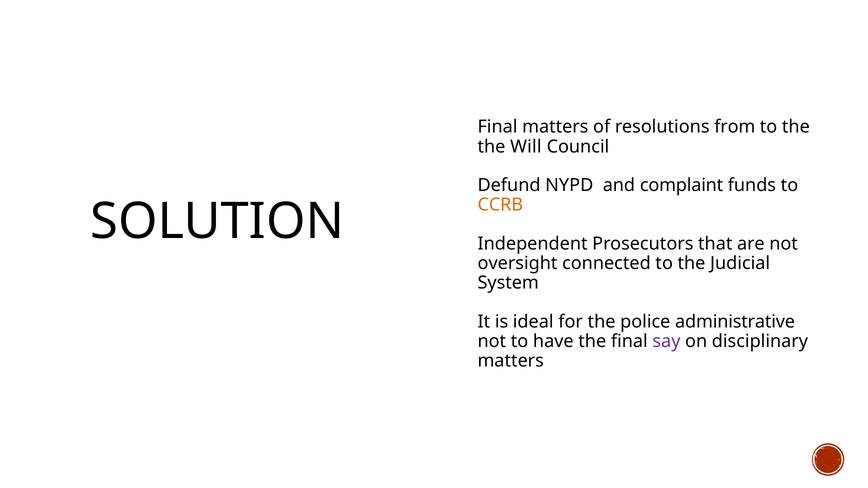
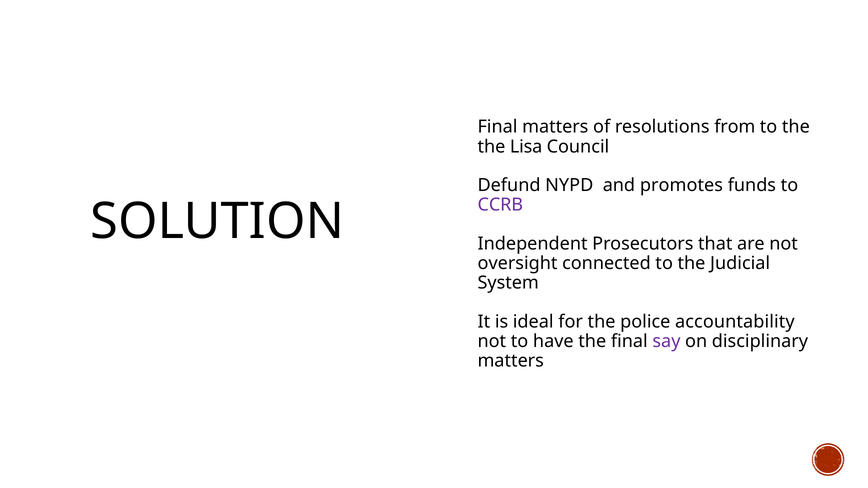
Will: Will -> Lisa (526, 147)
complaint: complaint -> promotes (681, 185)
CCRB colour: orange -> purple (500, 205)
administrative: administrative -> accountability (735, 322)
